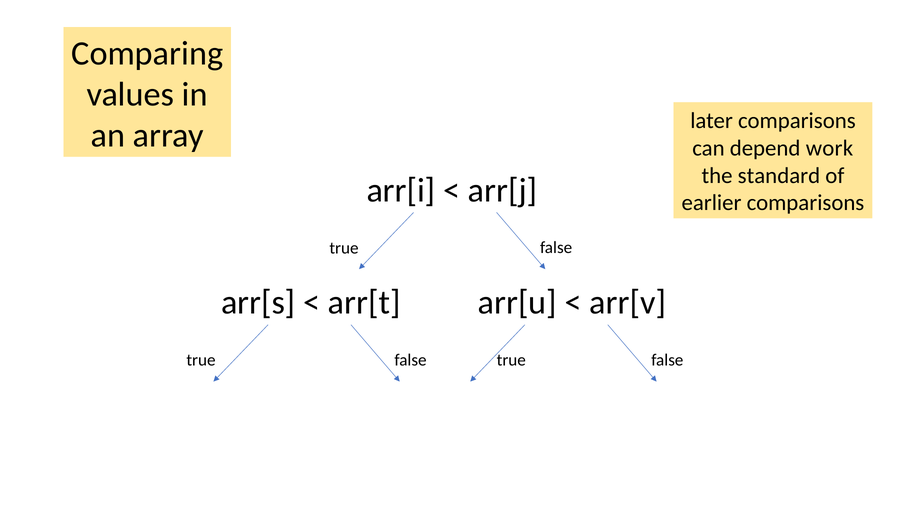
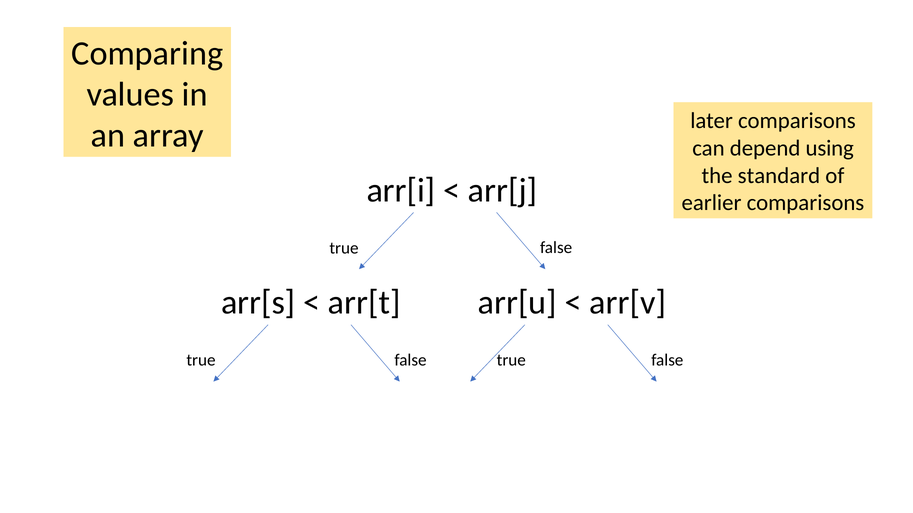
work: work -> using (830, 148)
